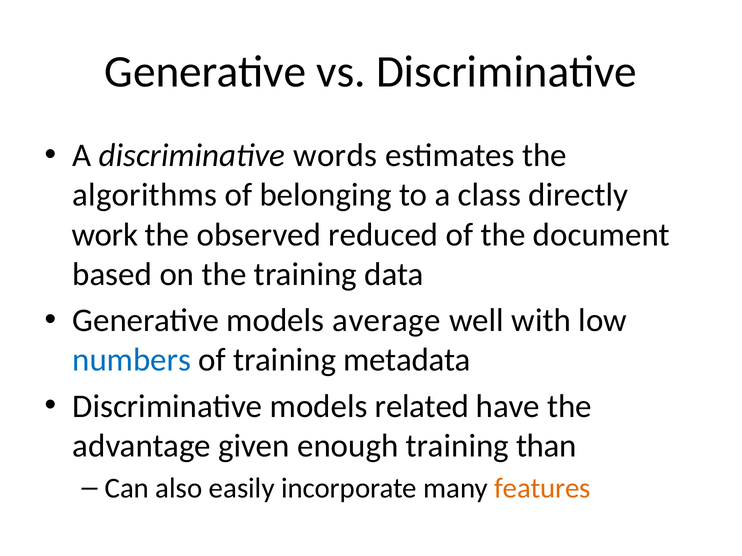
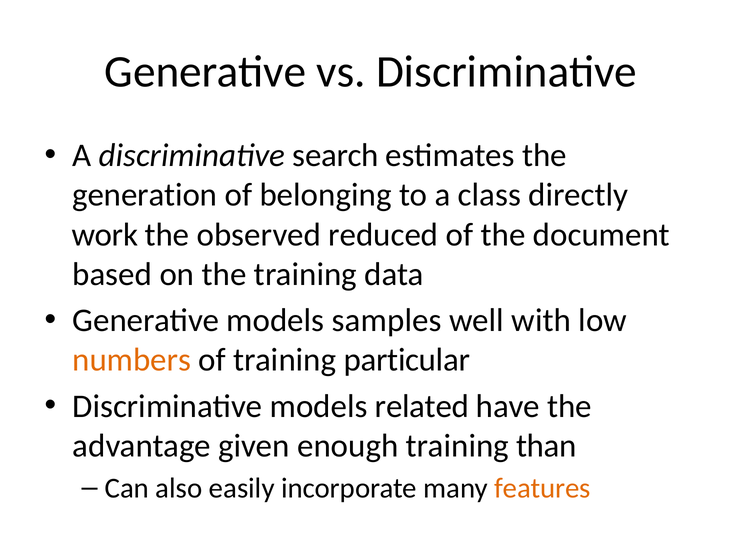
words: words -> search (336, 156)
algorithms: algorithms -> generation (145, 195)
average: average -> samples (387, 321)
numbers colour: blue -> orange (132, 360)
metadata: metadata -> particular (407, 360)
